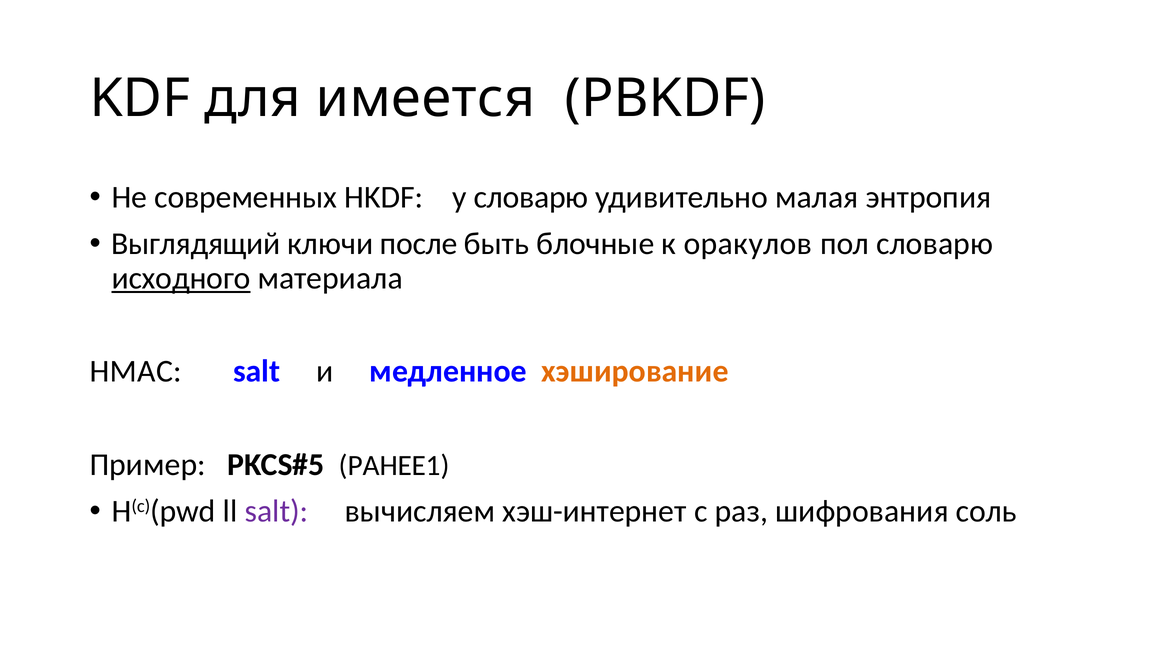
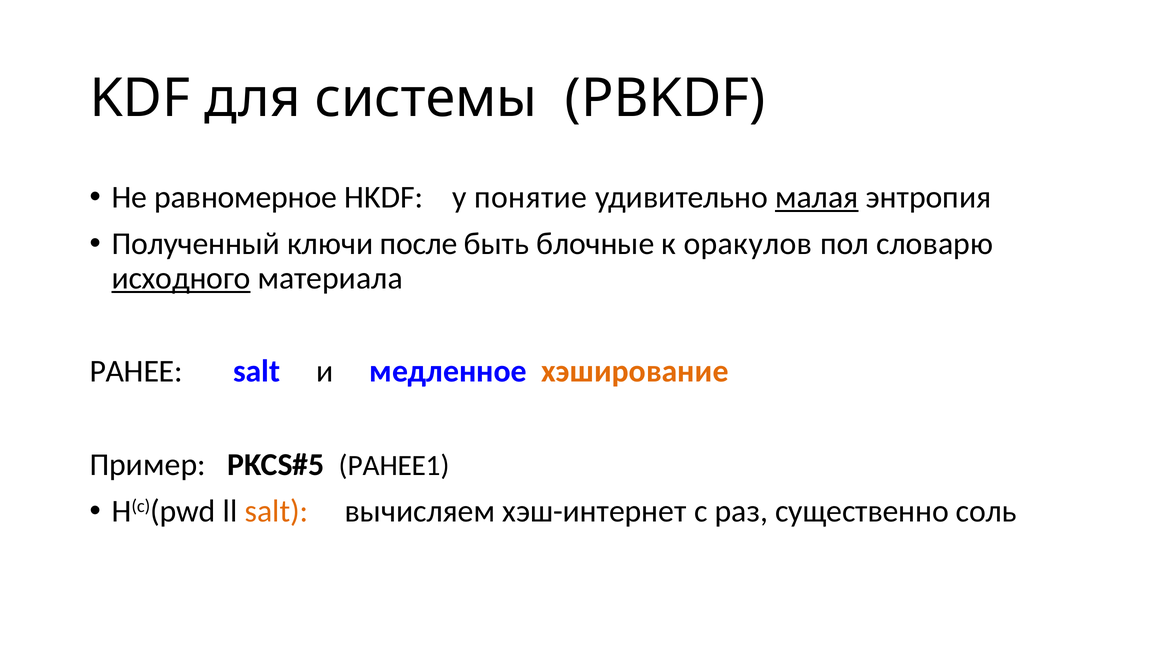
имеется: имеется -> системы (426, 99)
современных: современных -> равномерное (246, 197)
у словарю: словарю -> понятие (531, 197)
малая underline: none -> present (817, 197)
Выглядящий: Выглядящий -> Полученный (196, 244)
HMAC: HMAC -> РАНЕЕ (136, 371)
salt colour: purple -> orange (276, 511)
шифрования: шифрования -> существенно (862, 511)
